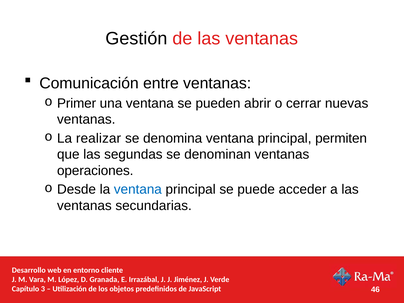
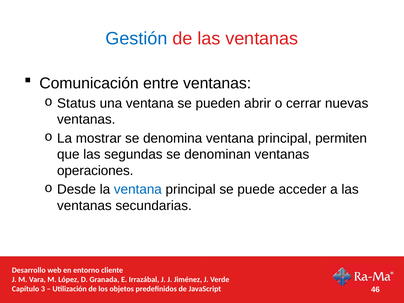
Gestión colour: black -> blue (137, 39)
Primer: Primer -> Status (76, 103)
realizar: realizar -> mostrar (99, 138)
